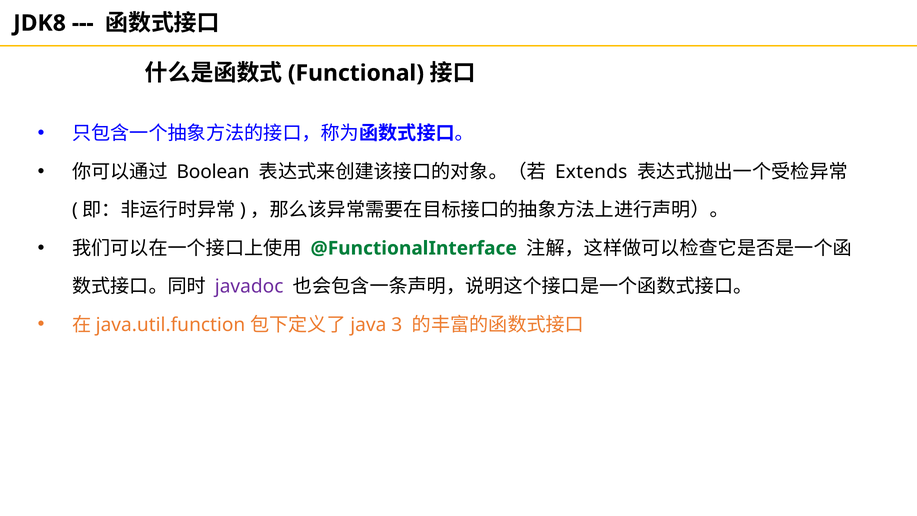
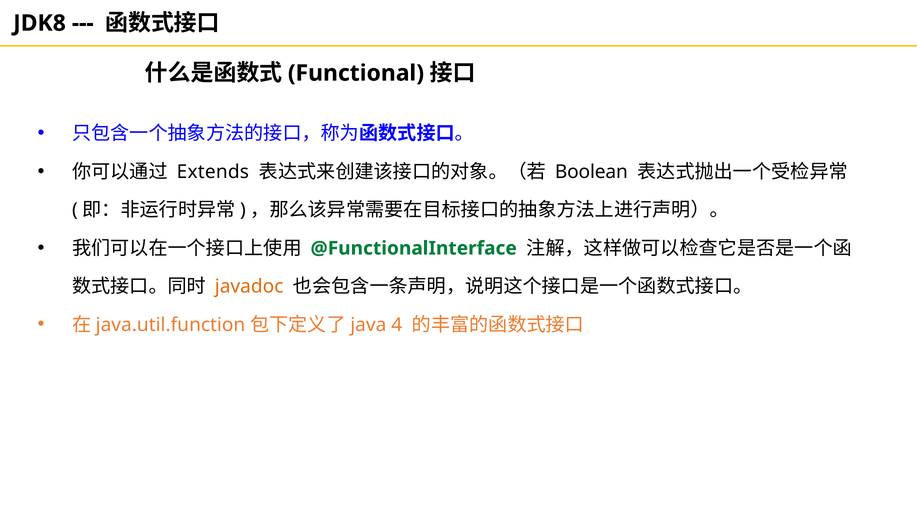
Boolean: Boolean -> Extends (213, 172)
Extends: Extends -> Boolean (591, 172)
javadoc colour: purple -> orange (249, 286)
3: 3 -> 4 (397, 325)
